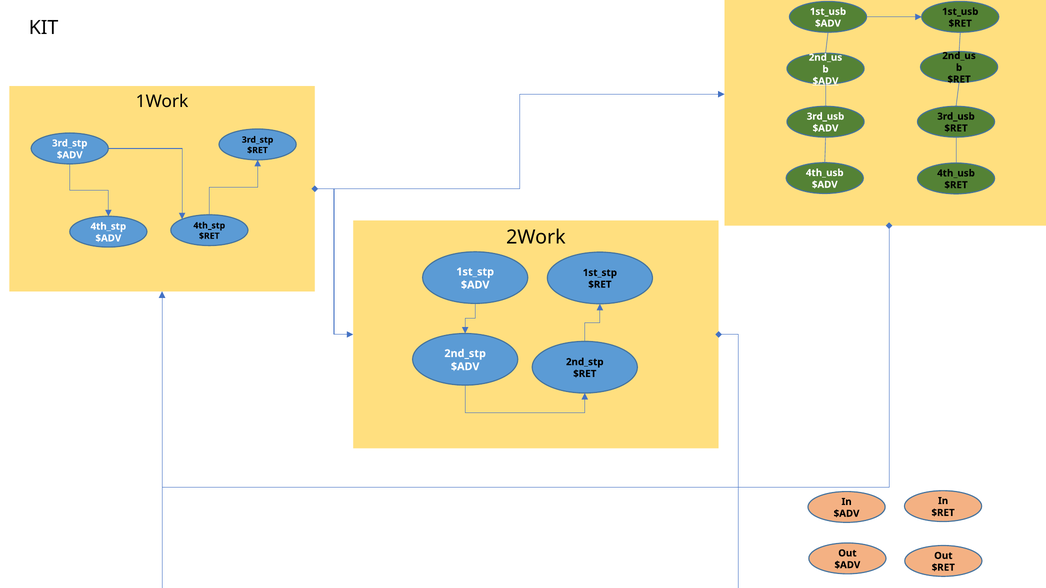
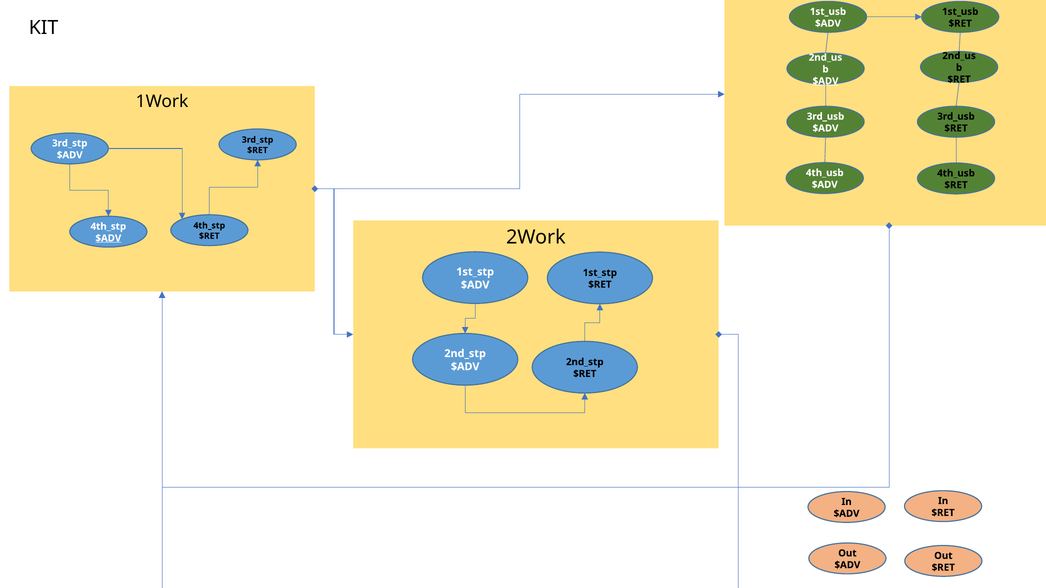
$ADV underline: none -> present (108, 238)
